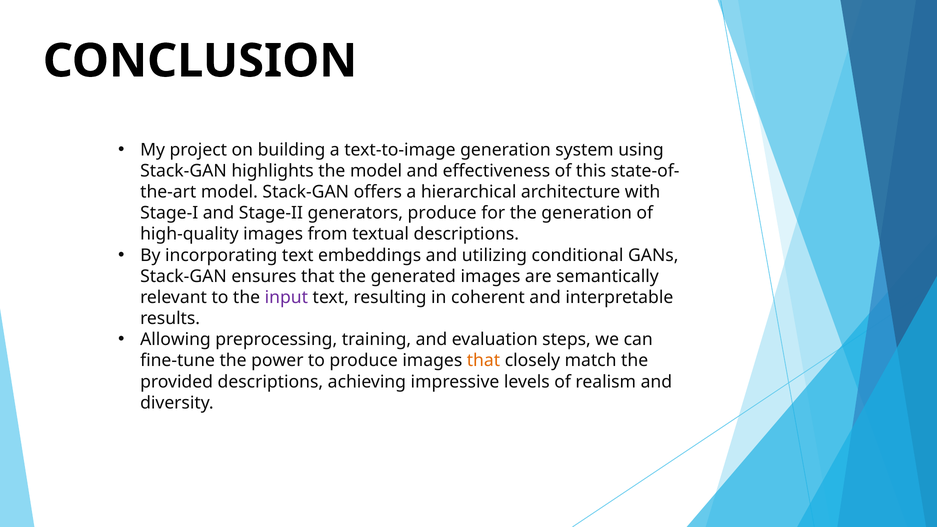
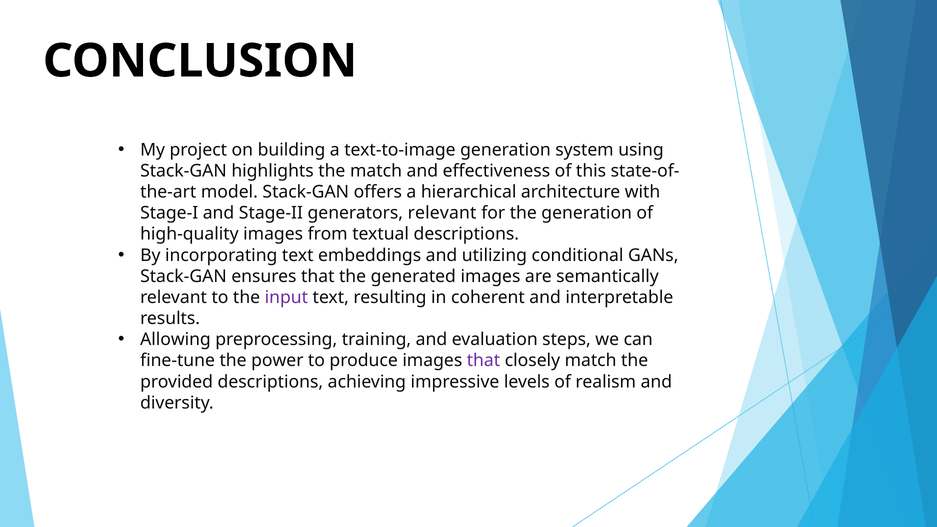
the model: model -> match (376, 171)
generators produce: produce -> relevant (442, 213)
that colour: orange -> purple (483, 361)
